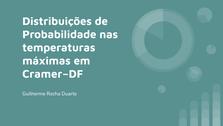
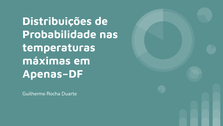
Cramer–DF: Cramer–DF -> Apenas–DF (53, 74)
